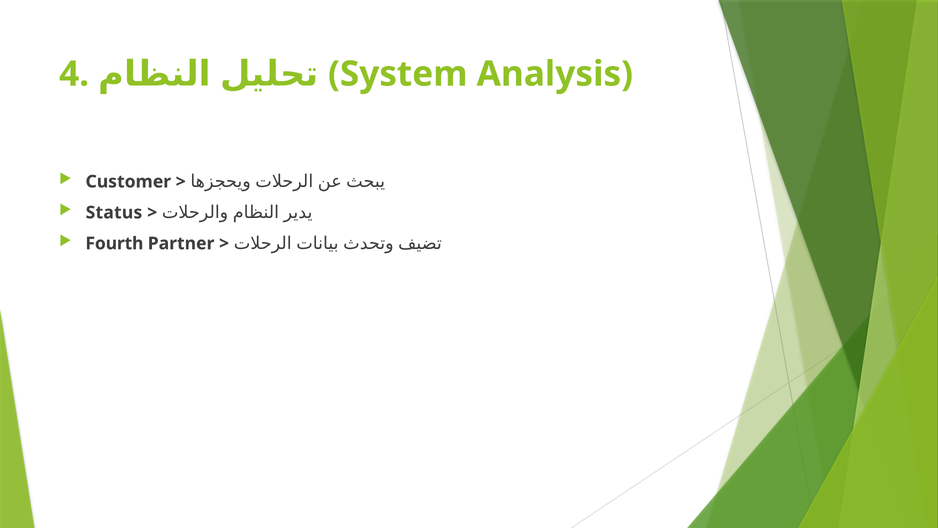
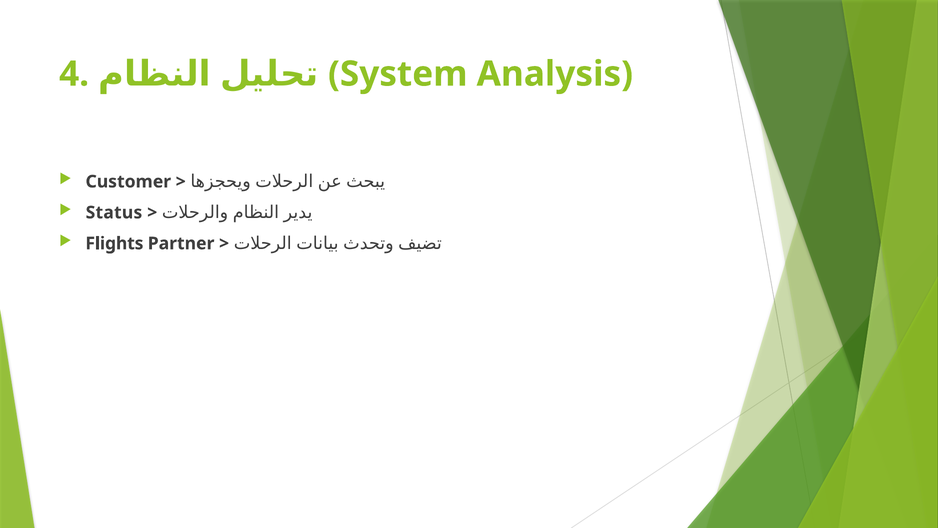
Fourth: Fourth -> Flights (114, 243)
